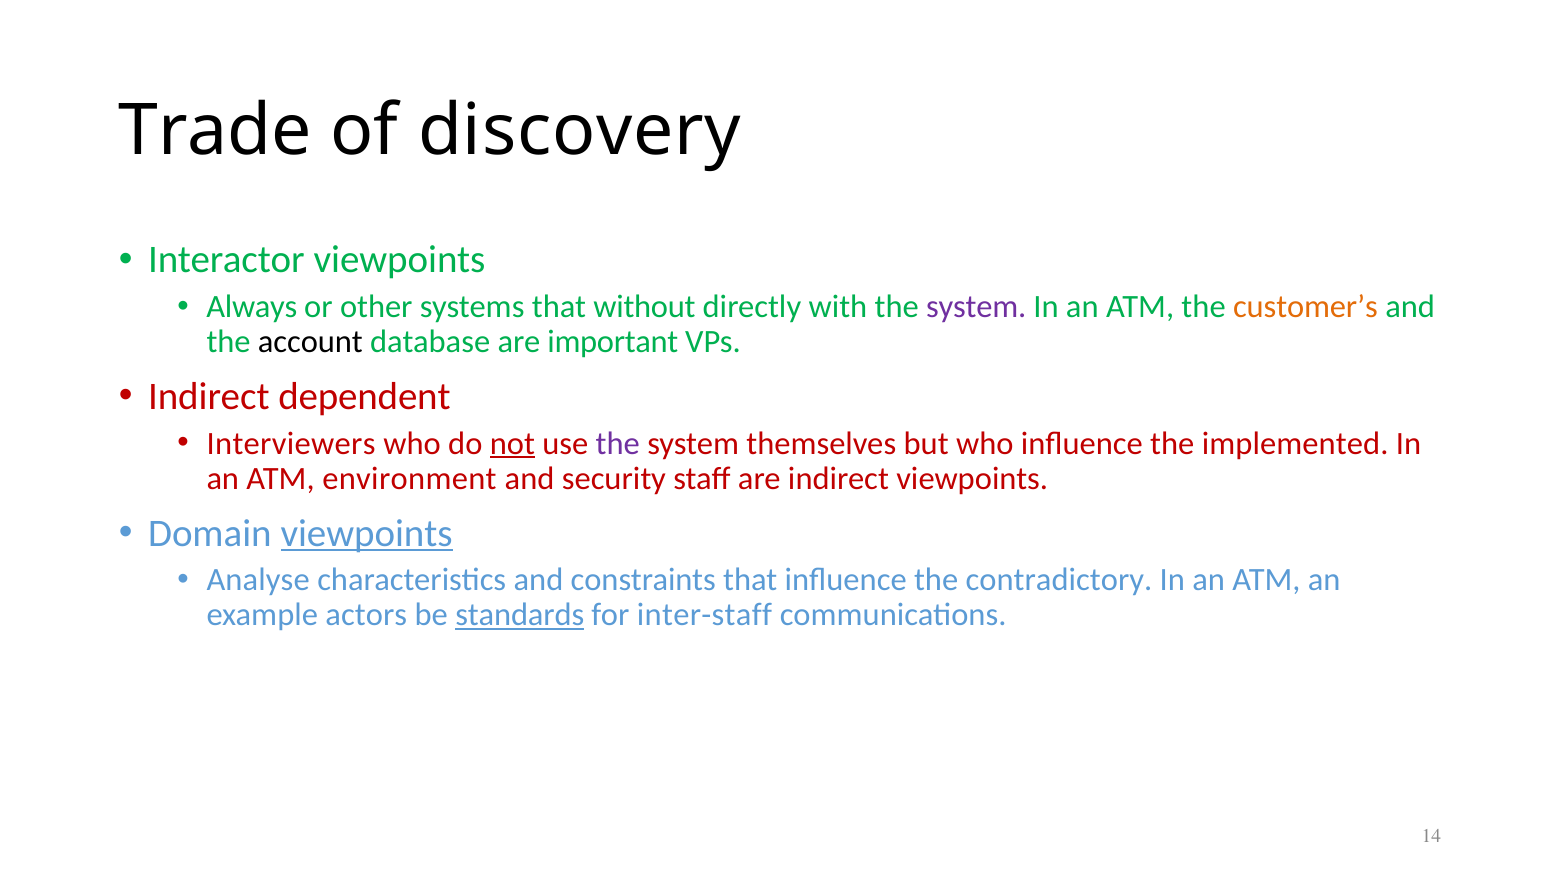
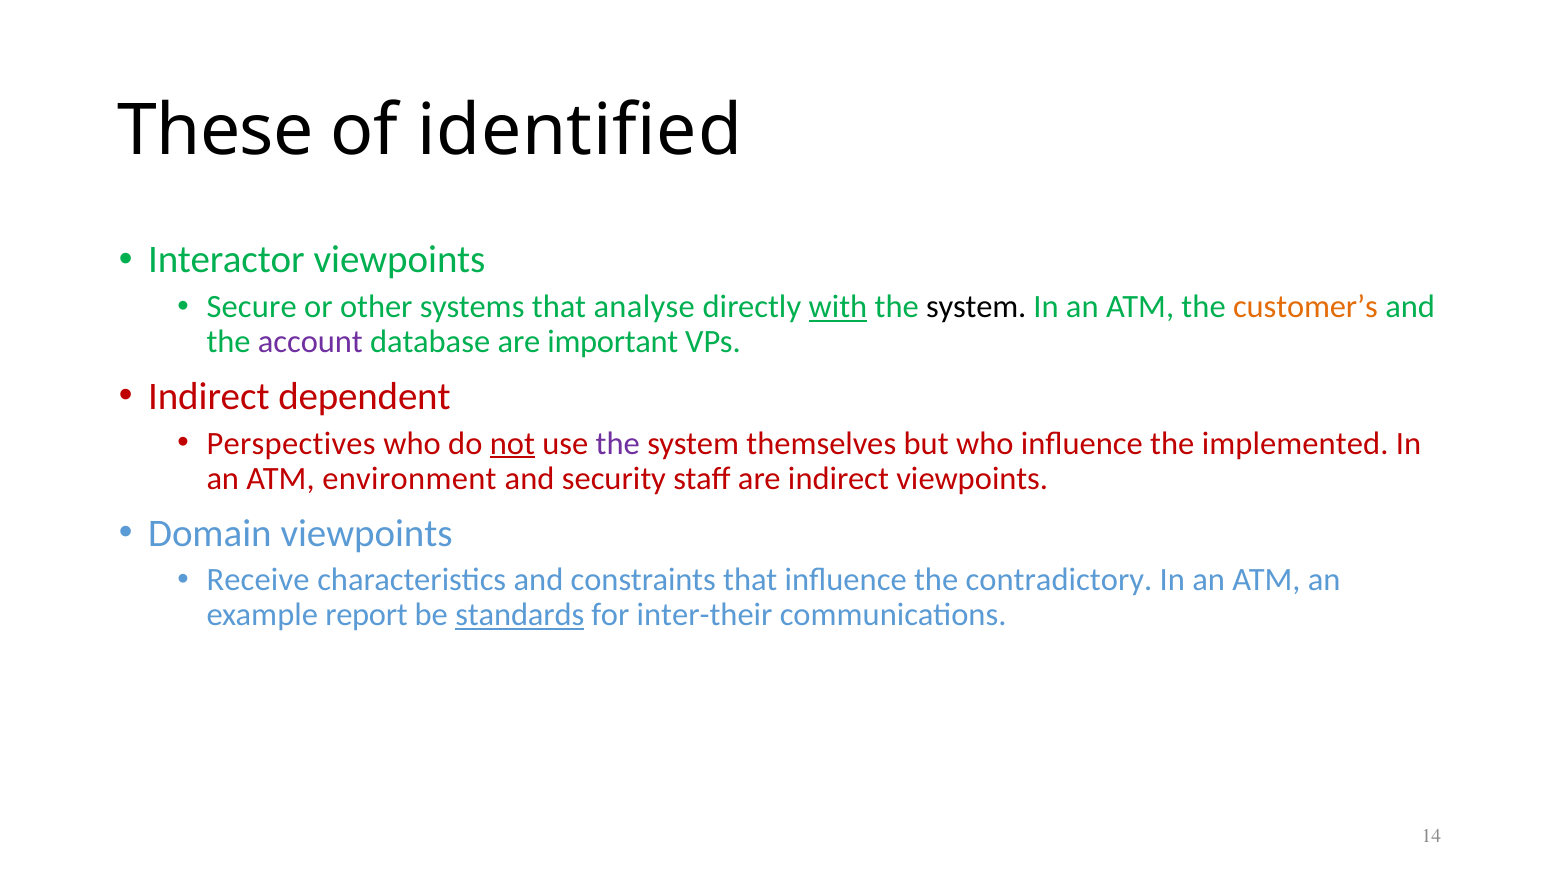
Trade: Trade -> These (216, 131)
discovery: discovery -> identified (580, 131)
Always: Always -> Secure (252, 307)
without: without -> analyse (644, 307)
with underline: none -> present (838, 307)
system colour: purple -> black (976, 307)
account colour: black -> purple (310, 342)
Interviewers: Interviewers -> Perspectives (291, 444)
viewpoints underline: present -> none (367, 534)
Analyse: Analyse -> Receive (258, 580)
actors: actors -> report (366, 616)
inter-staff: inter-staff -> inter-their (705, 616)
